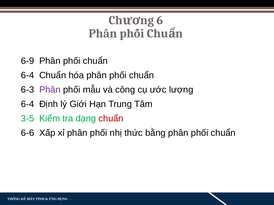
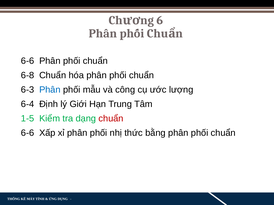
6-9: 6-9 -> 6-6 (28, 61)
6-4: 6-4 -> 6-8 (28, 75)
Phân colour: purple -> blue (50, 90)
3-5: 3-5 -> 1-5 (28, 119)
